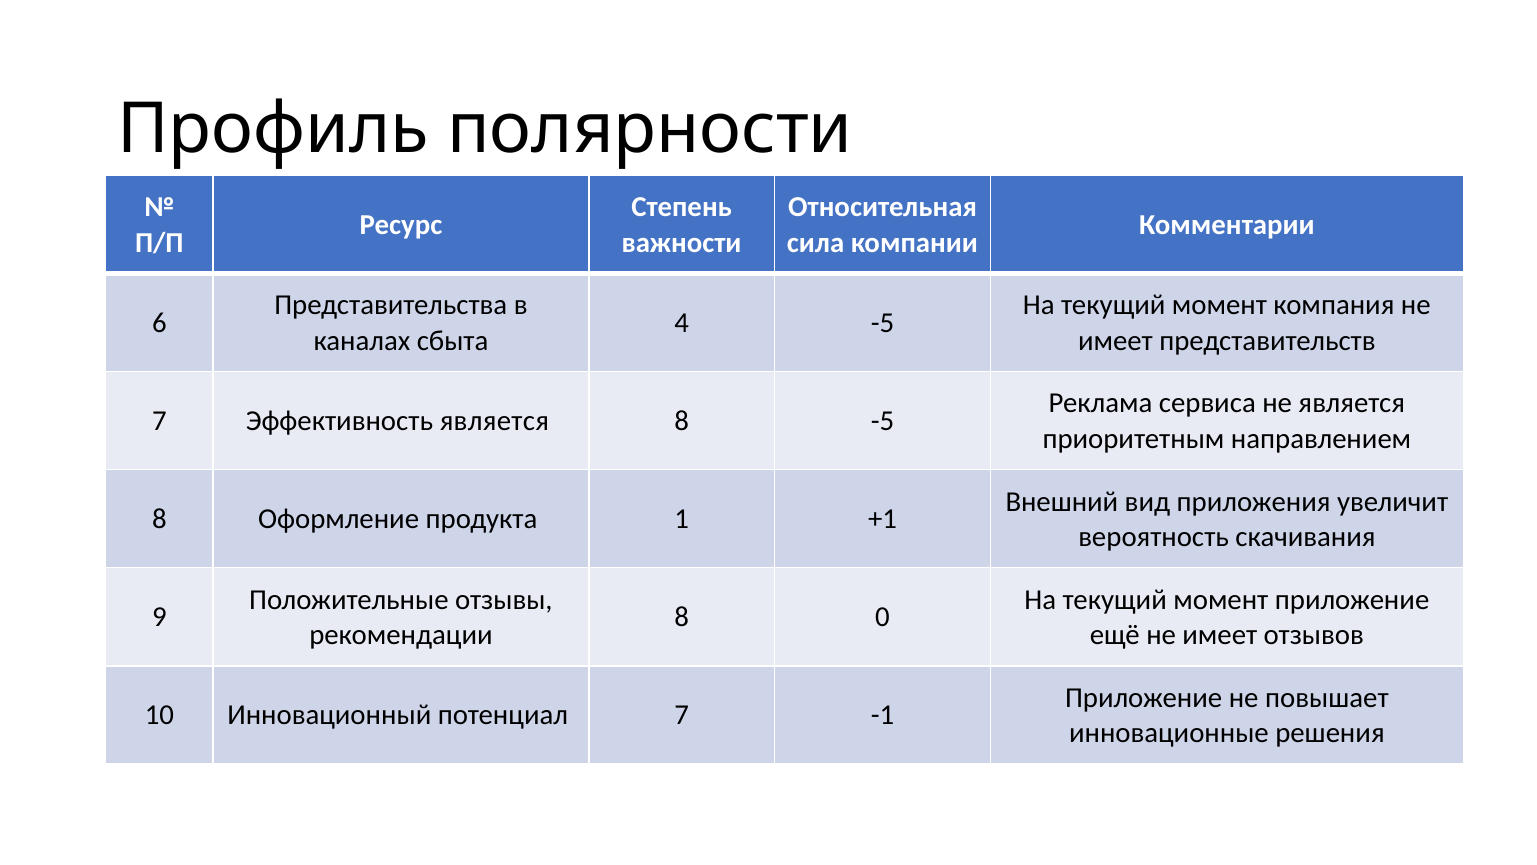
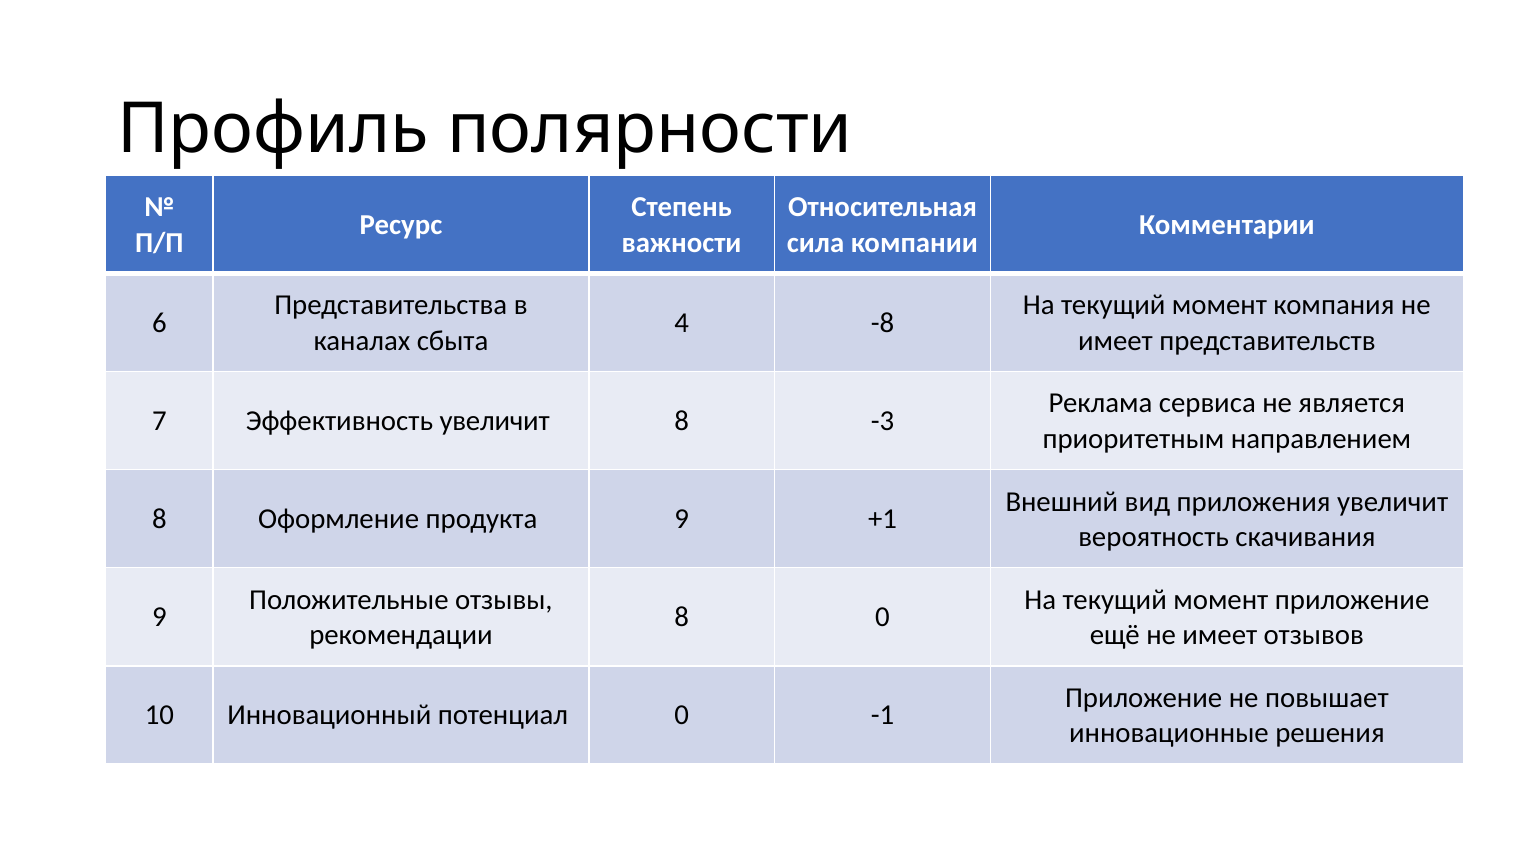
4 -5: -5 -> -8 (883, 323)
Эффективность является: является -> увеличит (495, 421)
8 -5: -5 -> -3 (883, 421)
продукта 1: 1 -> 9 (682, 519)
потенциал 7: 7 -> 0 (682, 715)
